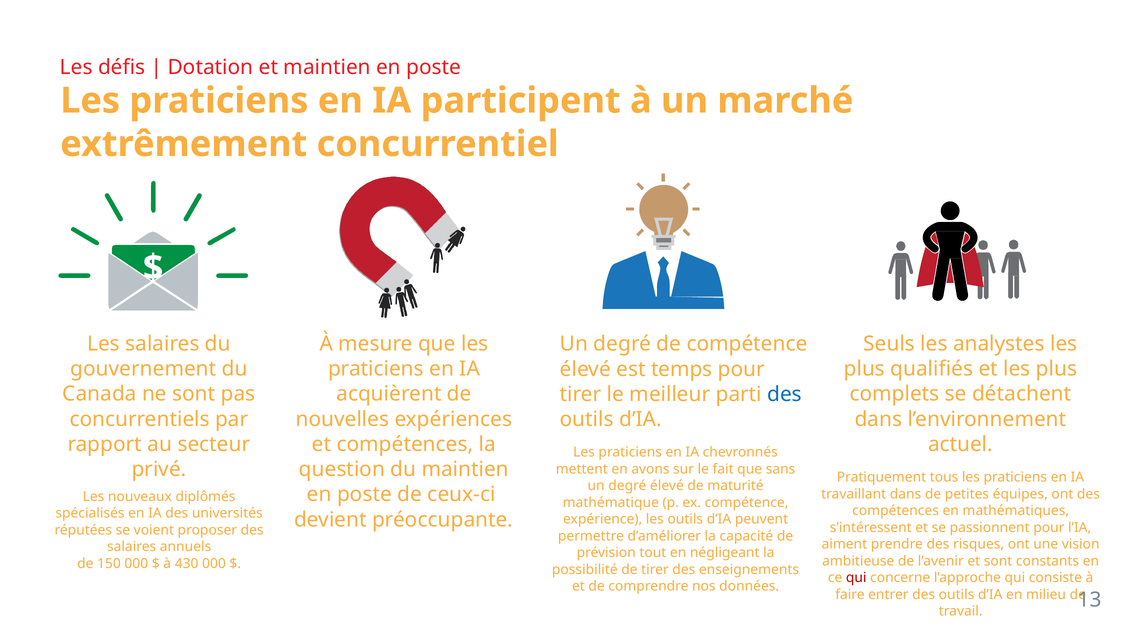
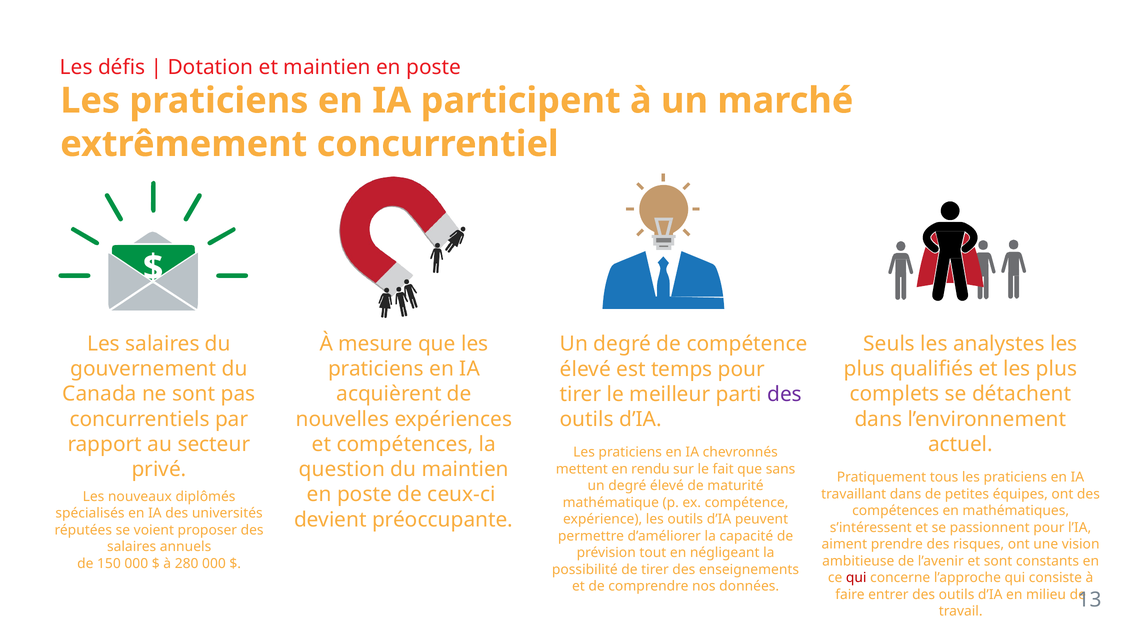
des colour: blue -> purple (785, 394)
avons: avons -> rendu (651, 469)
430: 430 -> 280 (187, 564)
